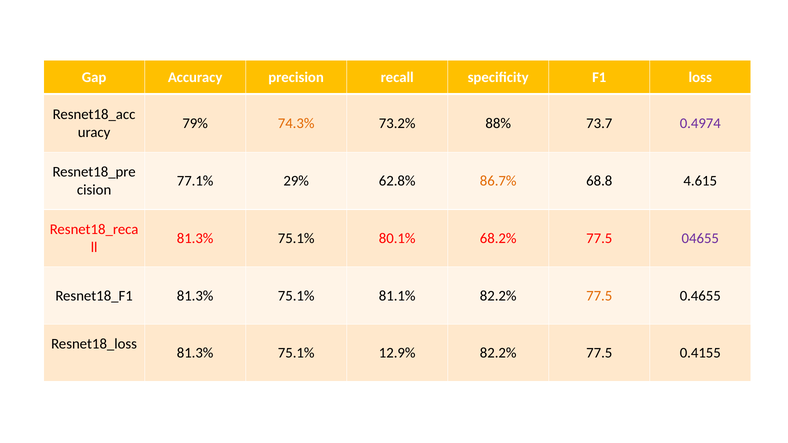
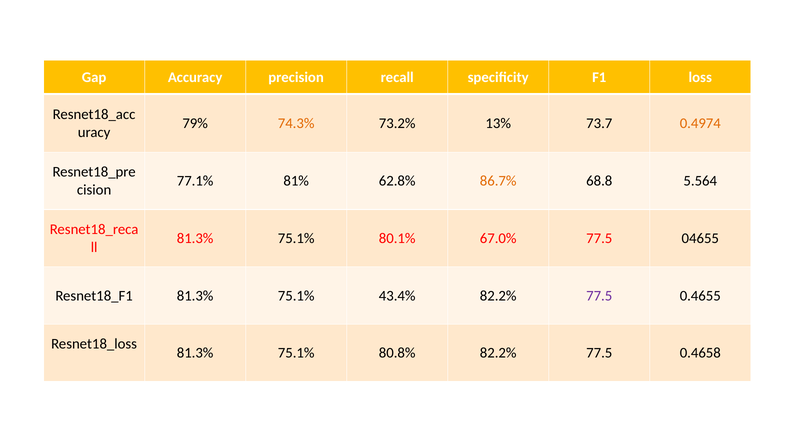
88%: 88% -> 13% (498, 123)
0.4974 colour: purple -> orange (700, 123)
29%: 29% -> 81% (296, 181)
4.615: 4.615 -> 5.564 (700, 181)
68.2%: 68.2% -> 67.0% (498, 239)
04655 colour: purple -> black (700, 239)
81.1%: 81.1% -> 43.4% (397, 296)
77.5 colour: orange -> purple (599, 296)
12.9%: 12.9% -> 80.8% (397, 353)
0.4155: 0.4155 -> 0.4658 (700, 353)
